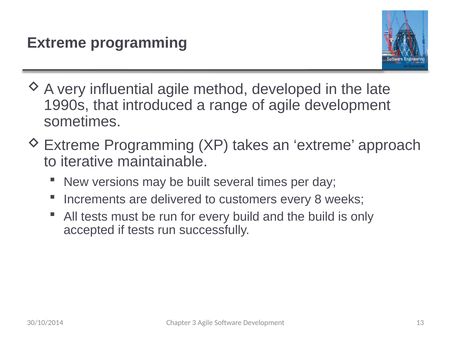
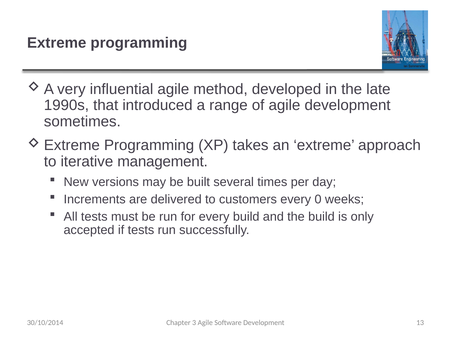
maintainable: maintainable -> management (163, 162)
8: 8 -> 0 (318, 199)
